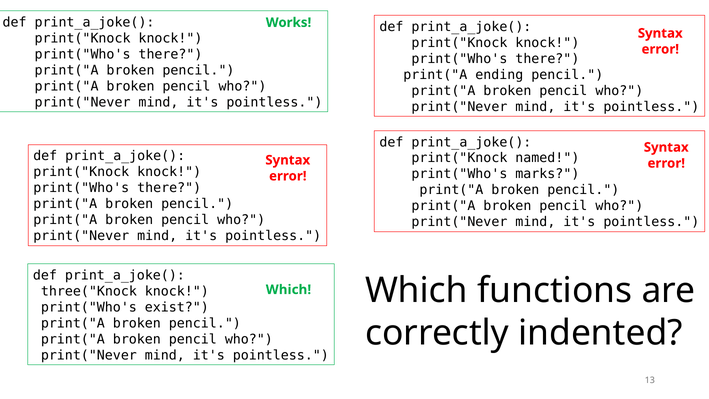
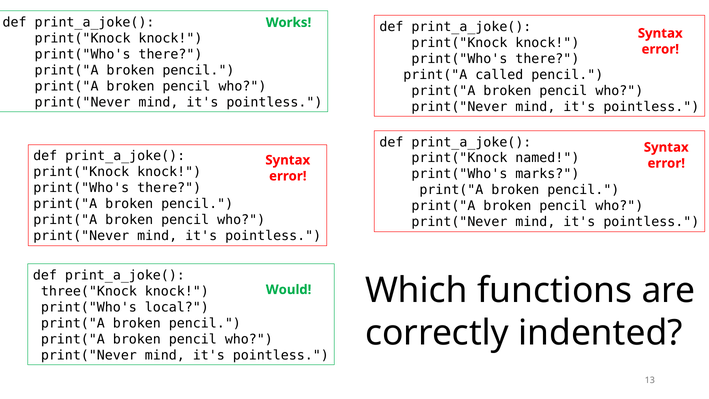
ending: ending -> called (499, 75)
Which: Which -> Would (289, 290)
exist: exist -> local (177, 307)
